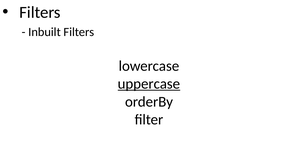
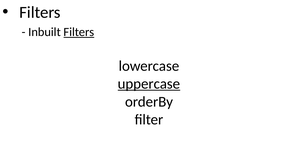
Filters underline: none -> present (79, 32)
